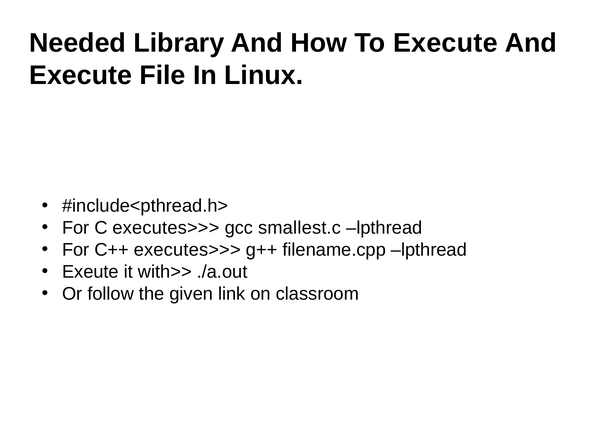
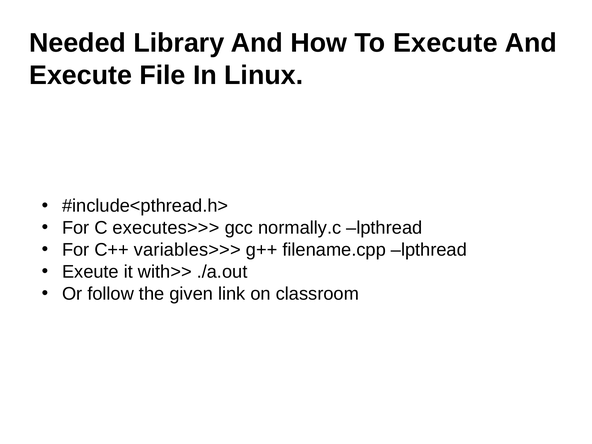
smallest.c: smallest.c -> normally.c (300, 228)
C++ executes>>>: executes>>> -> variables>>> (187, 250)
